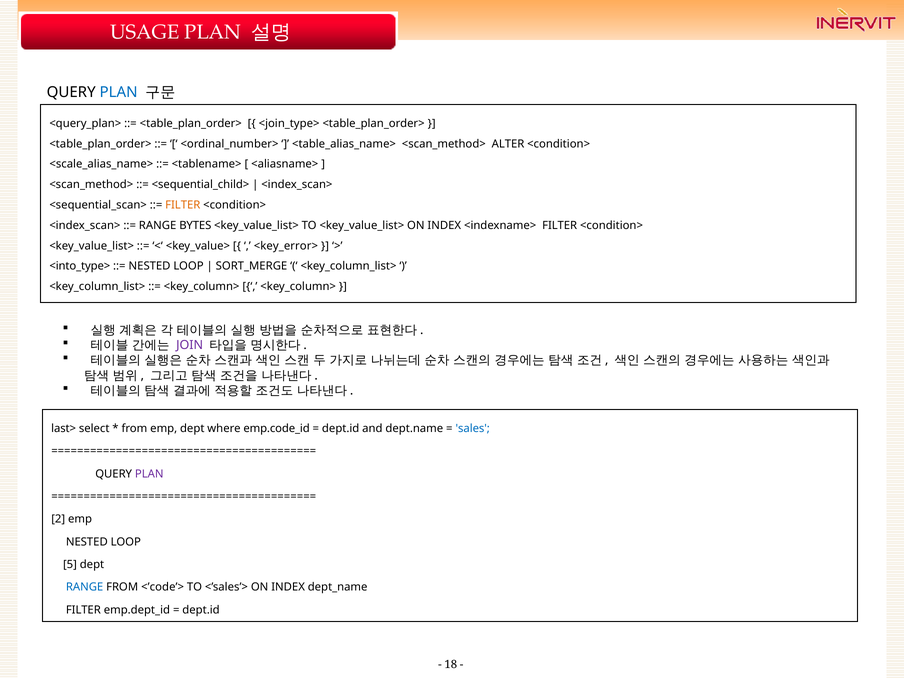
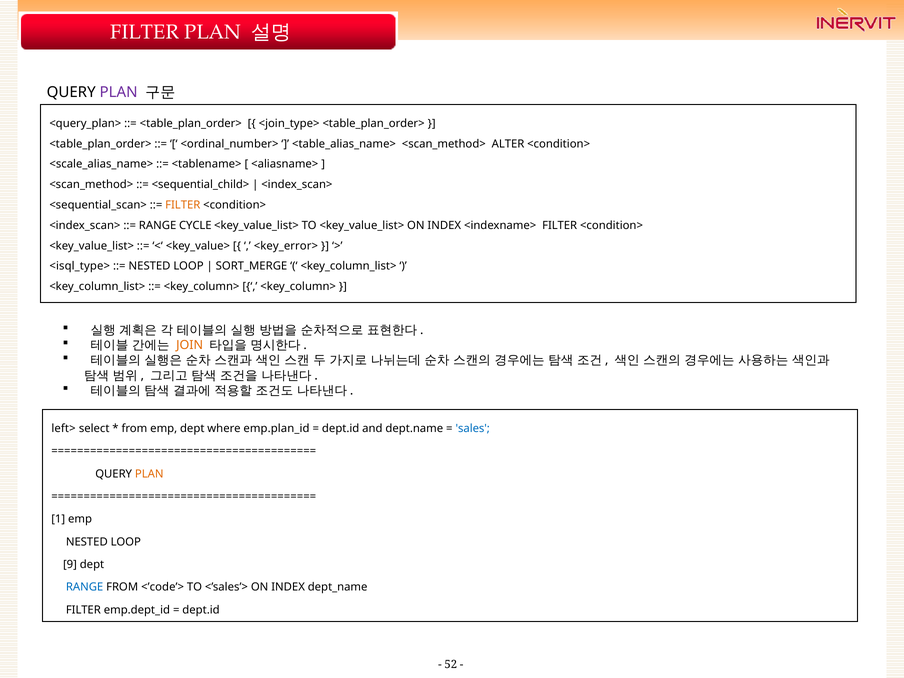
USAGE: USAGE -> FILTER (145, 32)
PLAN colour: blue -> purple (119, 92)
BYTES: BYTES -> CYCLE (195, 225)
<into_type>: <into_type> -> <isql_type> (80, 266)
JOIN colour: purple -> orange (190, 345)
last>: last> -> left> (64, 428)
emp.code_id: emp.code_id -> emp.plan_id (276, 428)
PLAN colour: purple -> orange (149, 474)
2: 2 -> 1 (58, 519)
5: 5 -> 9 (70, 564)
18: 18 -> 52 (451, 664)
